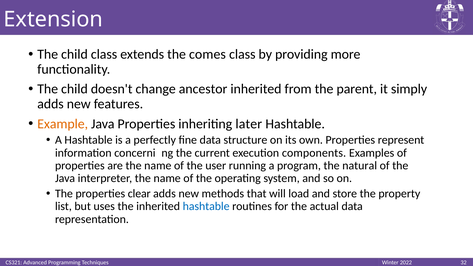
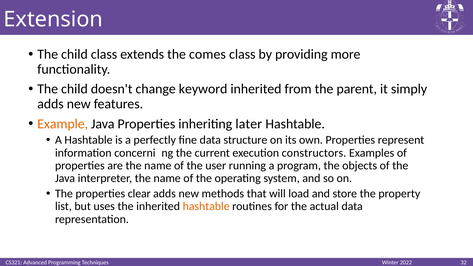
ancestor: ancestor -> keyword (203, 89)
components: components -> constructors (314, 153)
natural: natural -> objects (360, 166)
hashtable colour: blue -> orange (206, 206)
